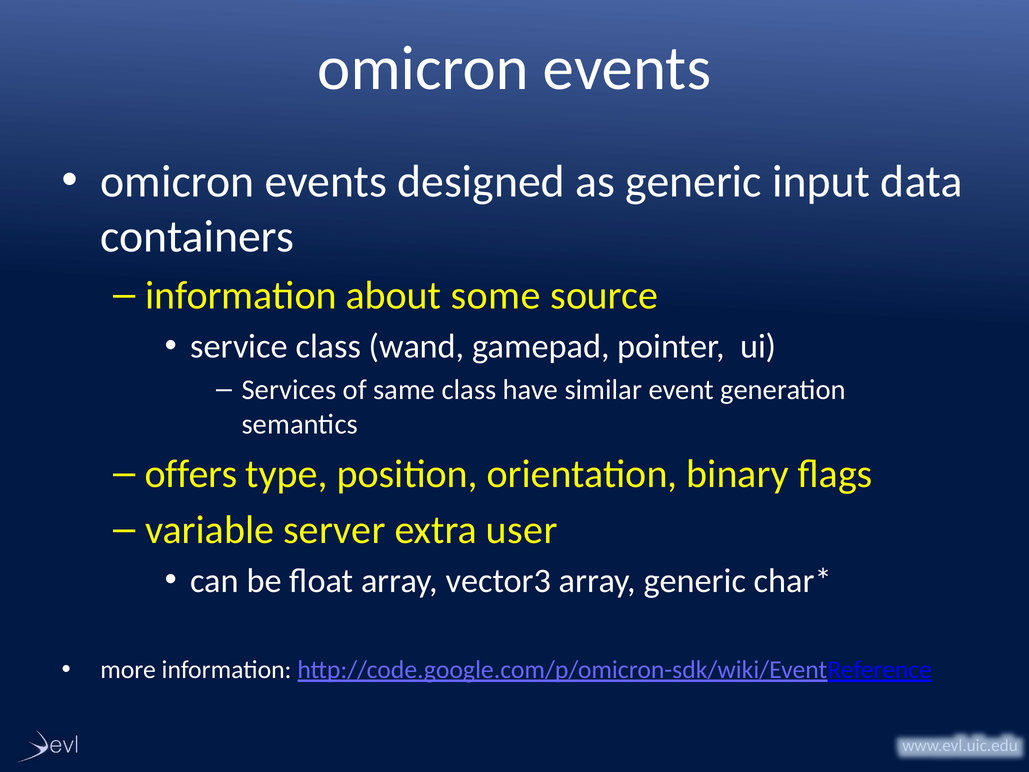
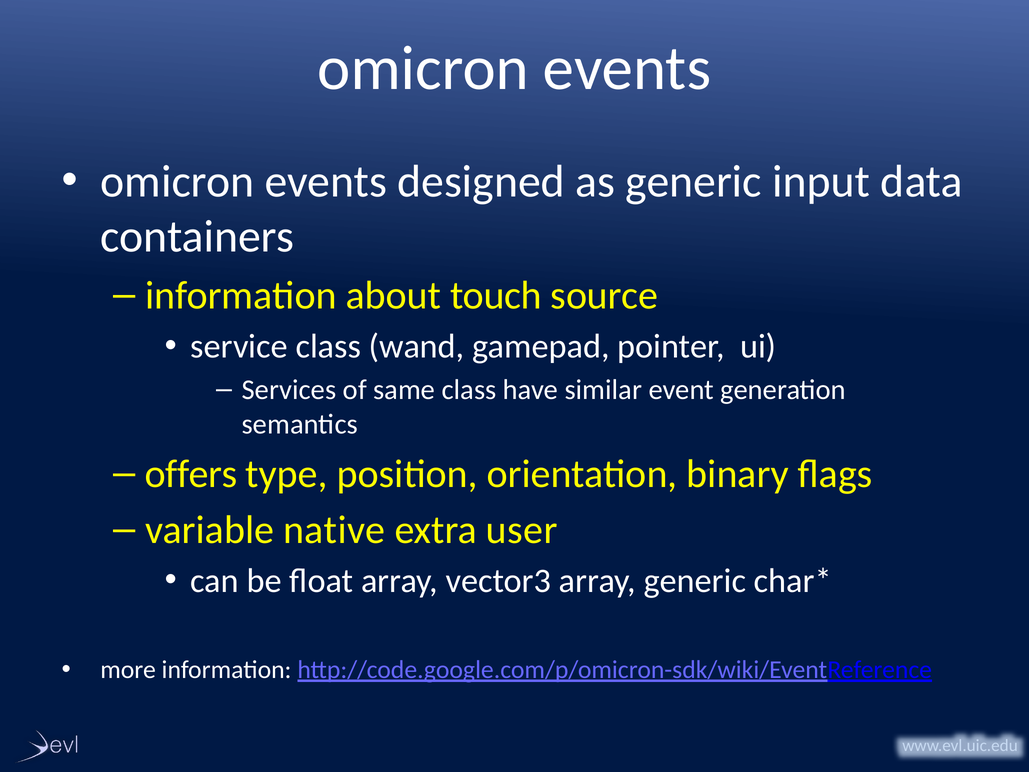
some: some -> touch (496, 296)
server: server -> native (334, 530)
